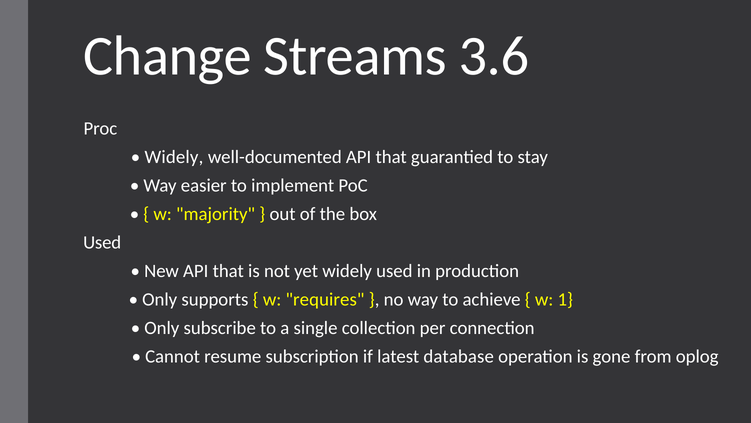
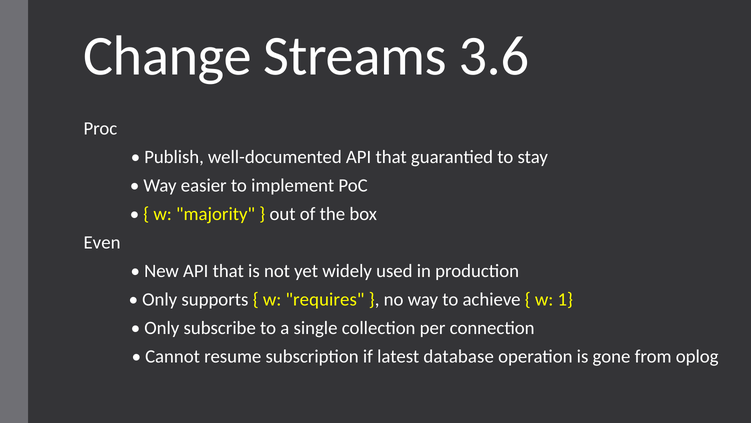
Widely: Widely -> Publish (174, 157)
Used: Used -> Even (102, 242)
